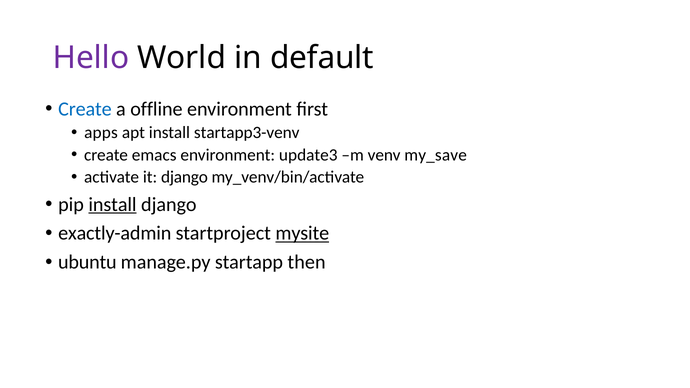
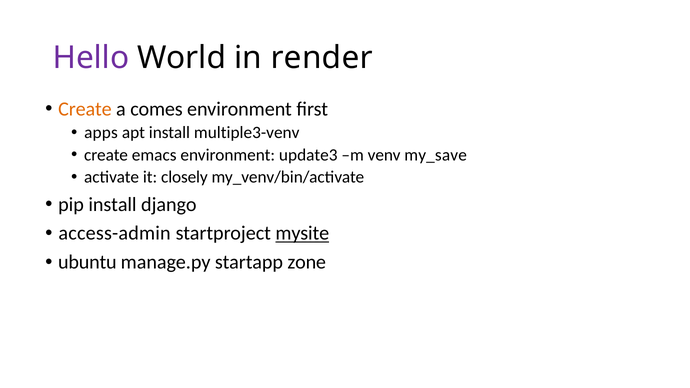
default: default -> render (322, 58)
Create colour: blue -> orange (85, 109)
offline: offline -> comes (156, 109)
startapp3-venv: startapp3-venv -> multiple3-venv (247, 133)
it django: django -> closely (184, 177)
install underline: present -> none (112, 204)
exactly-admin: exactly-admin -> access-admin (115, 233)
then: then -> zone (307, 262)
